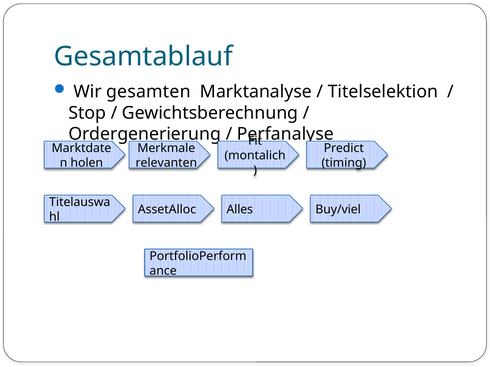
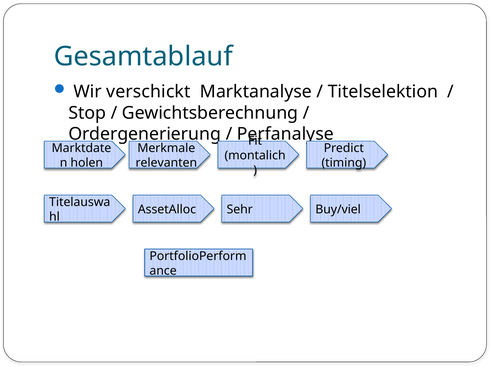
gesamten: gesamten -> verschickt (148, 92)
Alles: Alles -> Sehr (240, 210)
